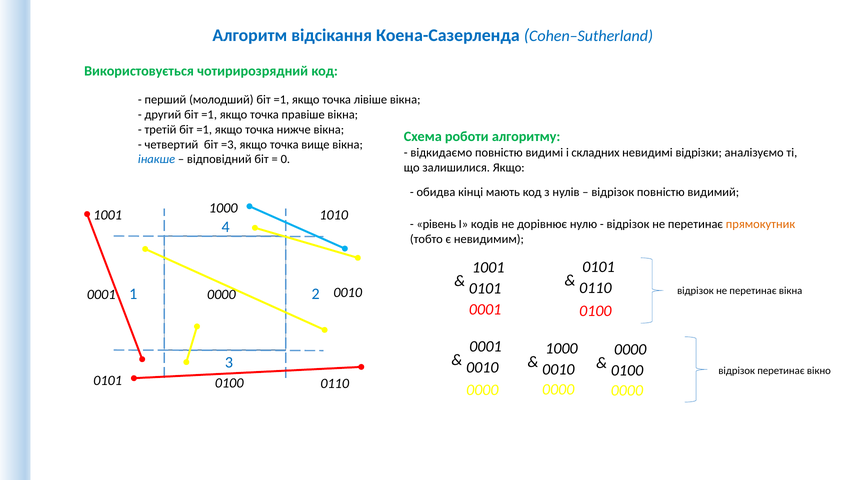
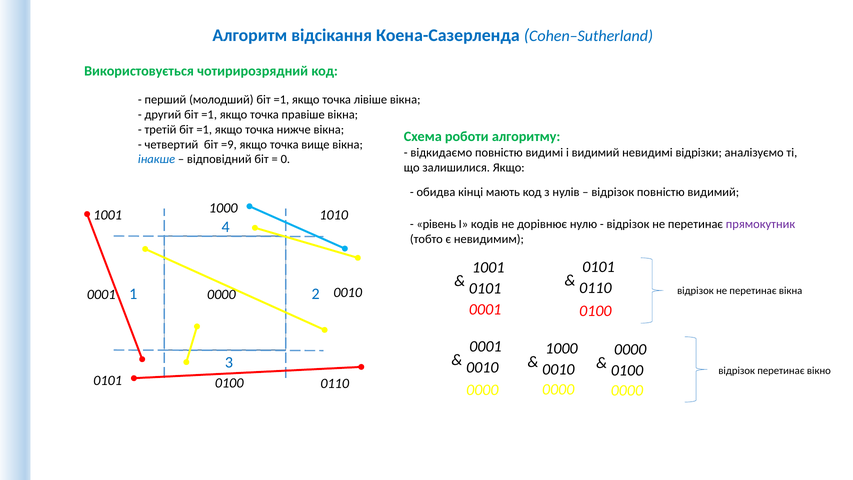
=3: =3 -> =9 (229, 144)
і складних: складних -> видимий (596, 153)
прямокутник colour: orange -> purple (761, 224)
